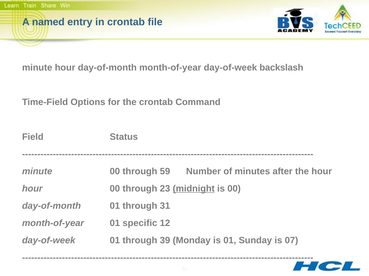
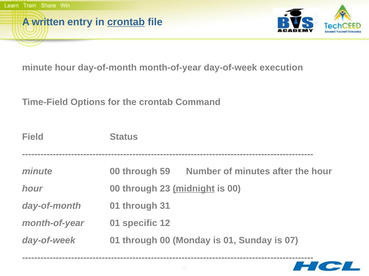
named: named -> written (48, 22)
crontab underline: none -> present (126, 22)
backslash: backslash -> execution (281, 68)
through 39: 39 -> 00 (165, 241)
